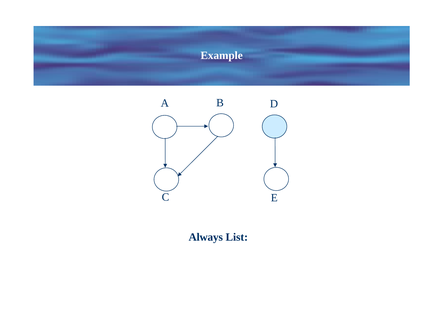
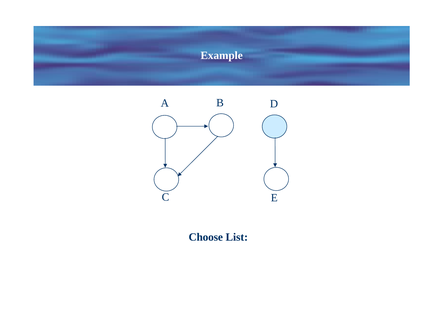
Always: Always -> Choose (206, 237)
